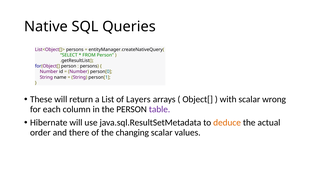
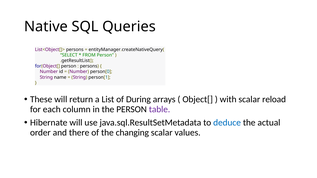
Layers: Layers -> During (138, 100)
wrong: wrong -> reload (274, 100)
deduce colour: orange -> blue (227, 123)
